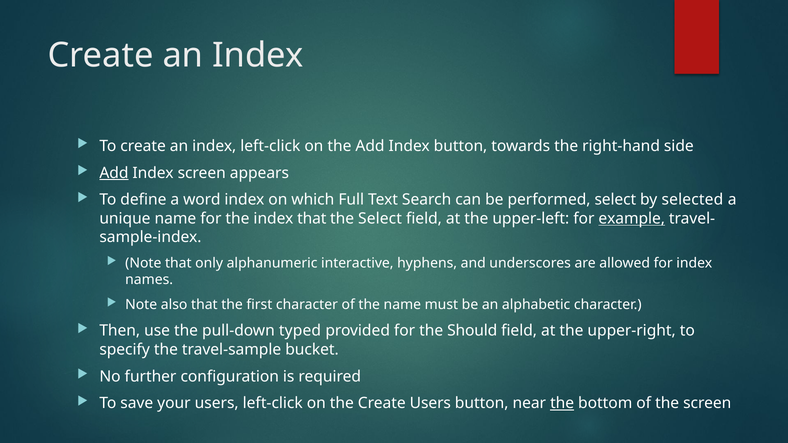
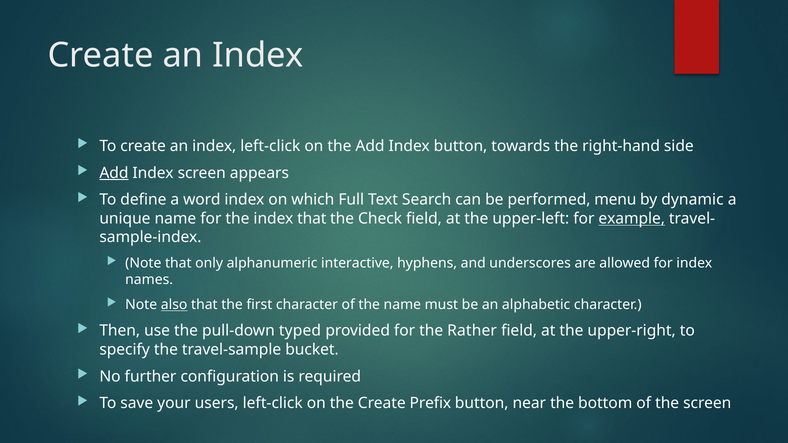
performed select: select -> menu (615, 200)
selected: selected -> dynamic (692, 200)
the Select: Select -> Check (380, 219)
also underline: none -> present (174, 305)
Should: Should -> Rather (472, 331)
Create Users: Users -> Prefix (430, 404)
the underline: present -> none (562, 404)
